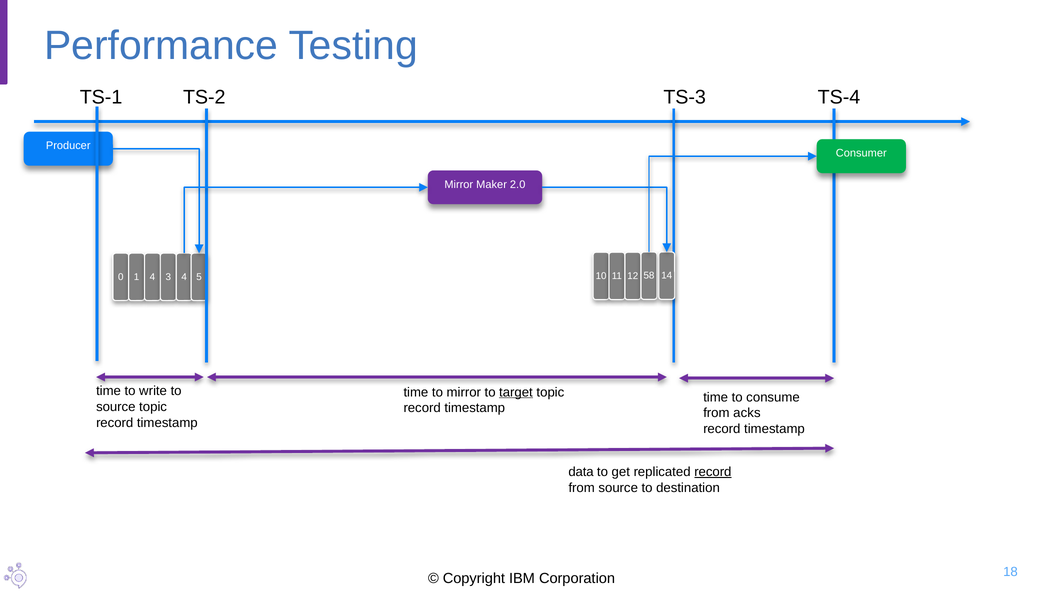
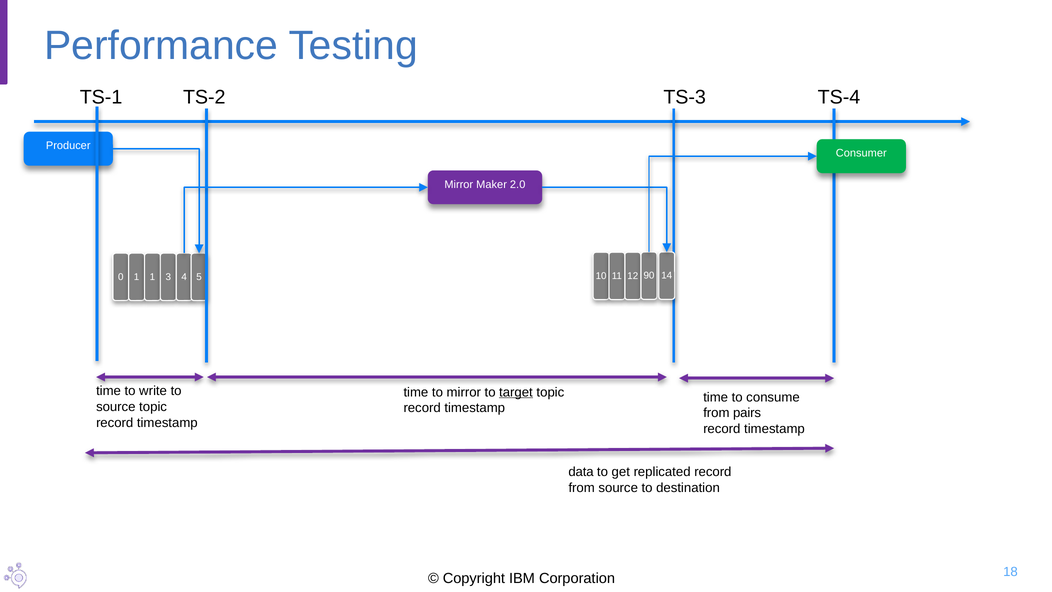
58: 58 -> 90 (649, 276)
1 4: 4 -> 1 (152, 277)
acks: acks -> pairs (747, 413)
record underline: present -> none (713, 472)
